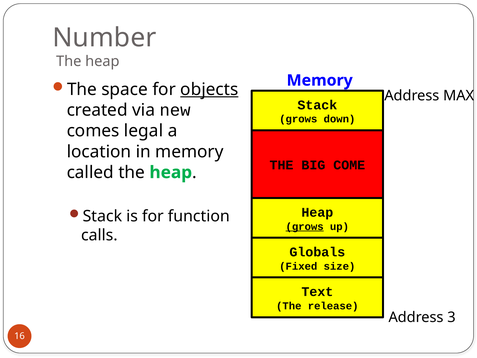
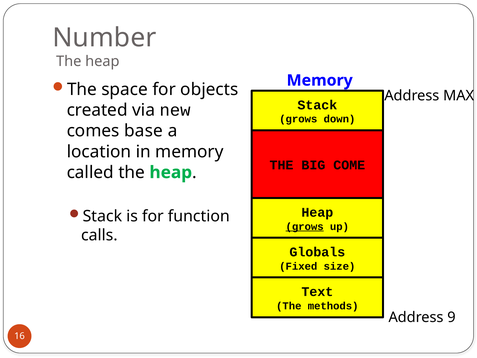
objects underline: present -> none (209, 89)
legal: legal -> base (144, 131)
release: release -> methods (333, 306)
3: 3 -> 9 (451, 317)
